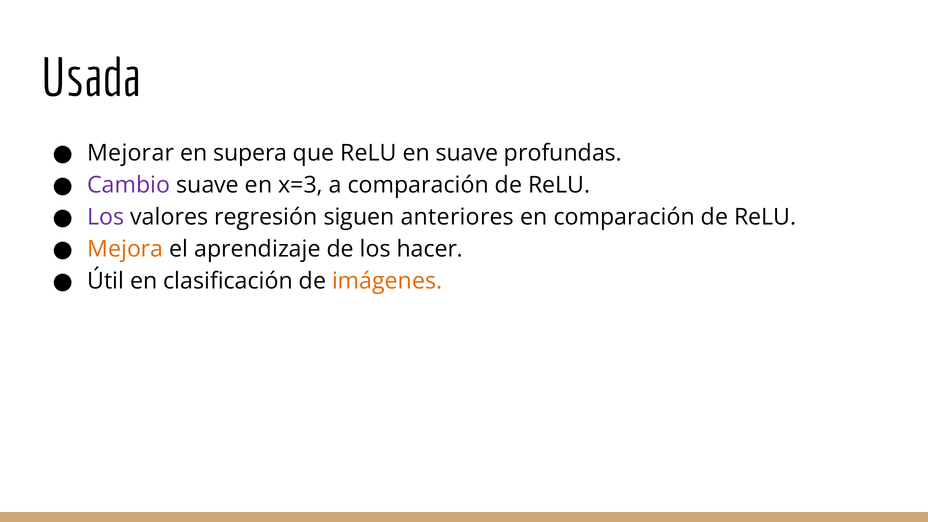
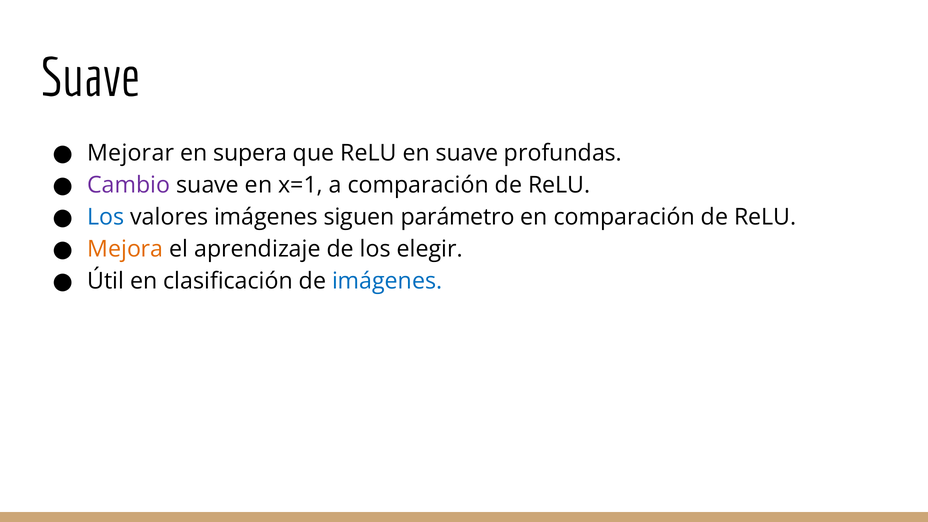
Usada: Usada -> Suave (91, 78)
x=3: x=3 -> x=1 (301, 185)
Los colour: purple -> blue (106, 217)
valores regresión: regresión -> imágenes (266, 217)
anteriores: anteriores -> parámetro (458, 217)
hacer: hacer -> elegir (430, 249)
imágenes colour: orange -> blue (387, 281)
